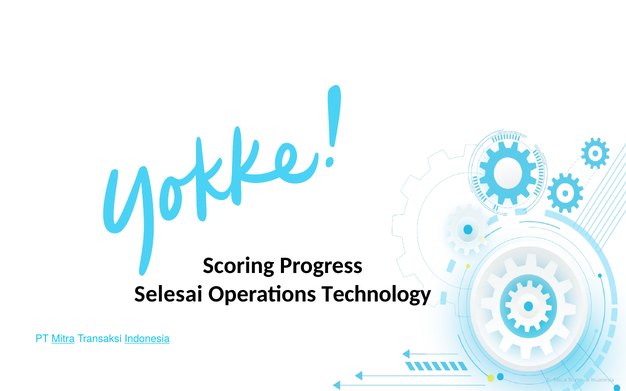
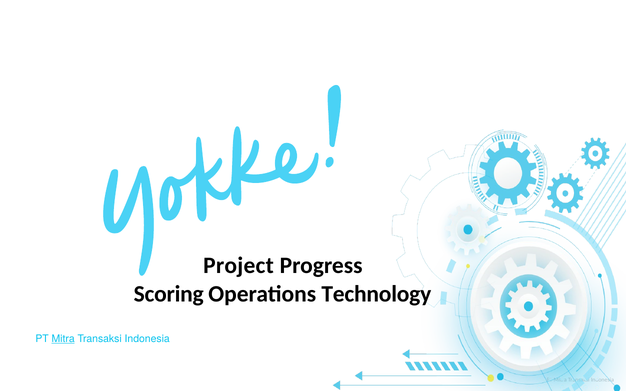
Scoring: Scoring -> Project (238, 266)
Selesai: Selesai -> Scoring (169, 294)
Indonesia underline: present -> none (147, 339)
